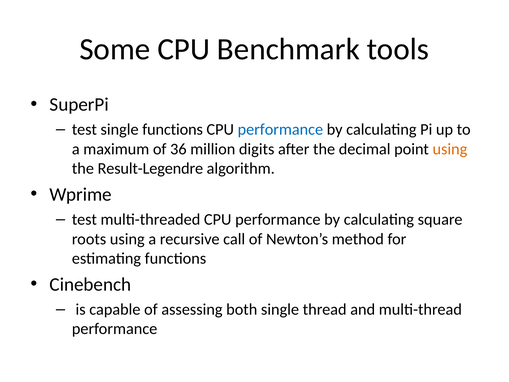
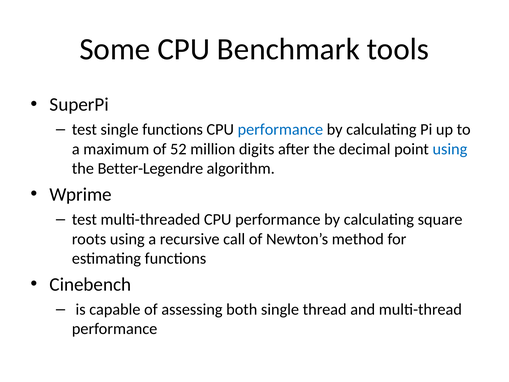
36: 36 -> 52 (178, 149)
using colour: orange -> blue (450, 149)
Result-Legendre: Result-Legendre -> Better-Legendre (150, 168)
